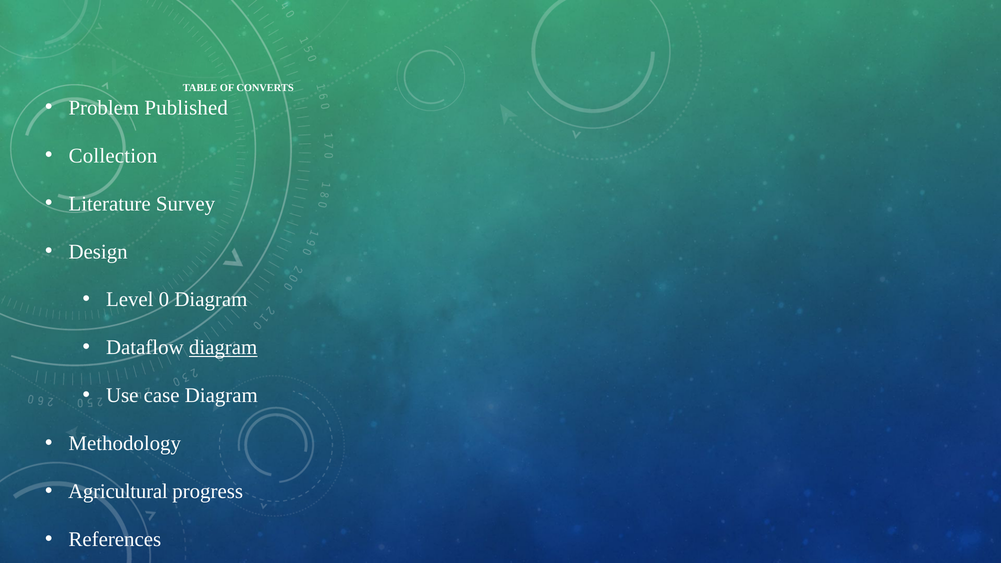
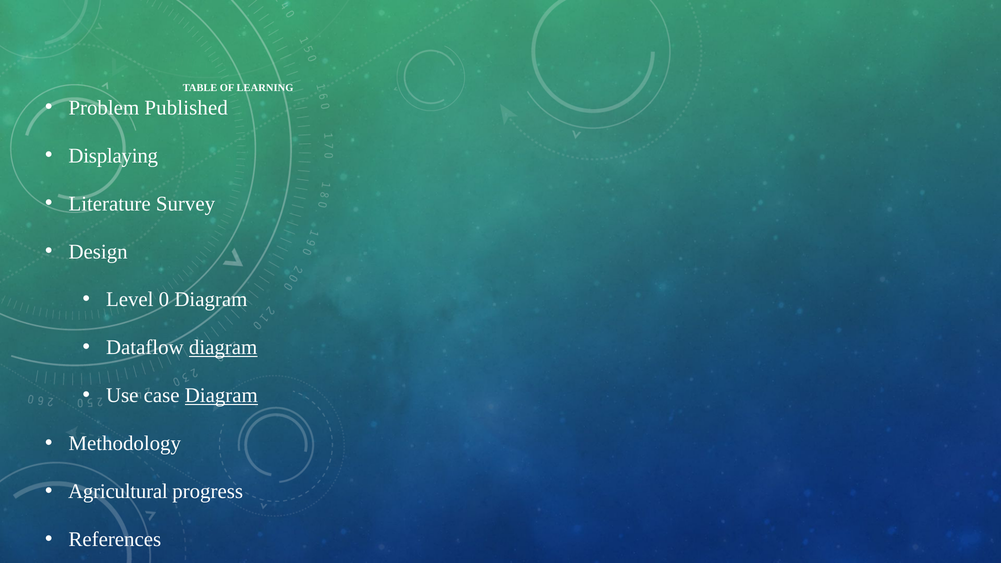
CONVERTS: CONVERTS -> LEARNING (265, 88)
Collection: Collection -> Displaying (113, 156)
Diagram underline: none -> present (221, 396)
